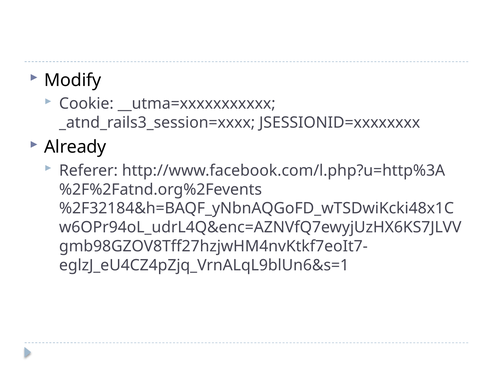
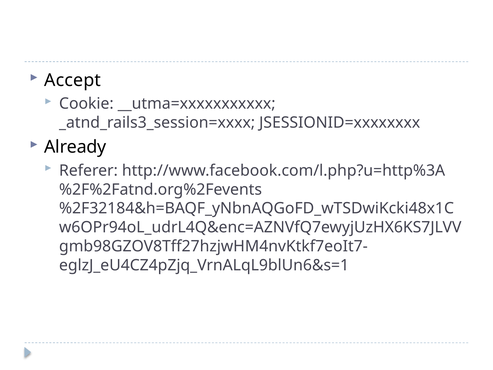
Modify: Modify -> Accept (73, 80)
